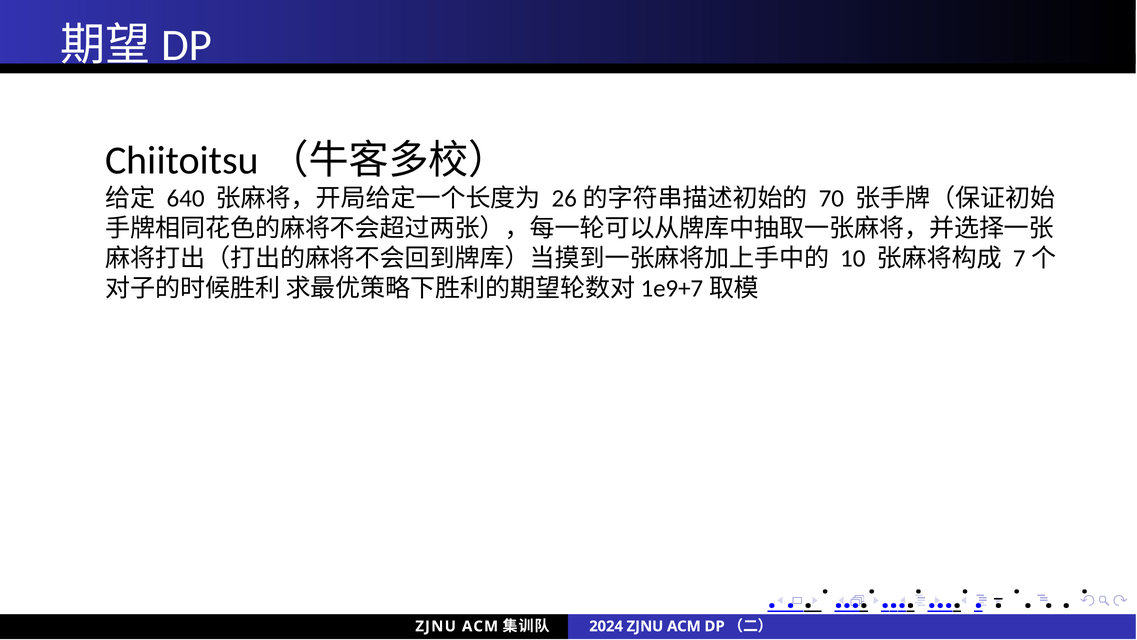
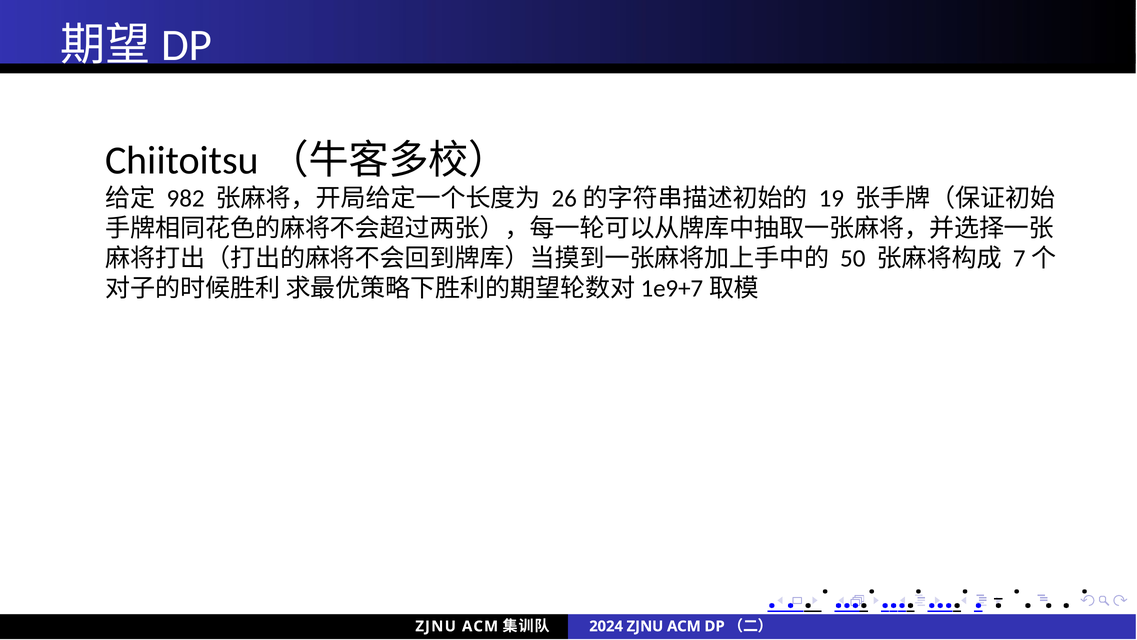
640: 640 -> 982 (186, 198)
70: 70 -> 19 (831, 198)
10: 10 -> 50 (853, 259)
